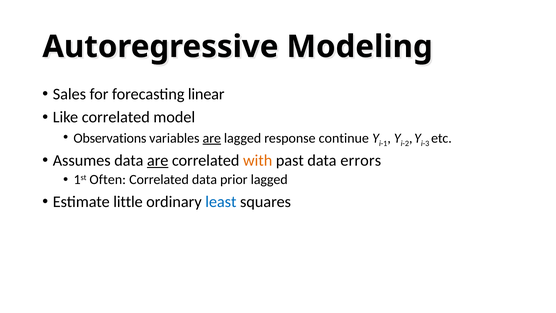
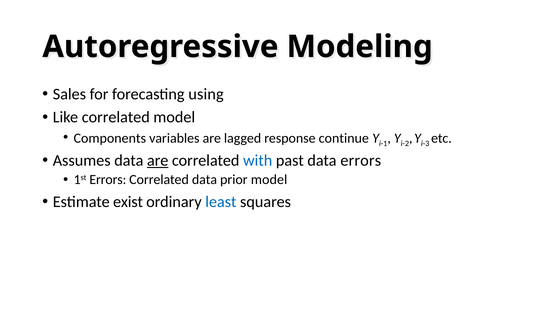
linear: linear -> using (206, 94)
Observations: Observations -> Components (110, 138)
are underline: present -> none (212, 138)
with colour: orange -> blue (258, 160)
1st Often: Often -> Errors (108, 180)
prior lagged: lagged -> model (269, 180)
little: little -> exist (128, 202)
